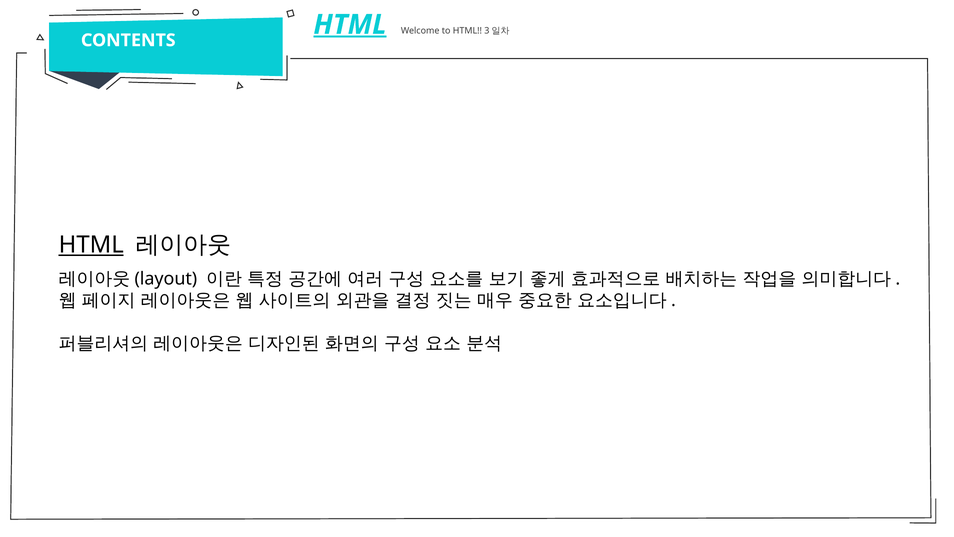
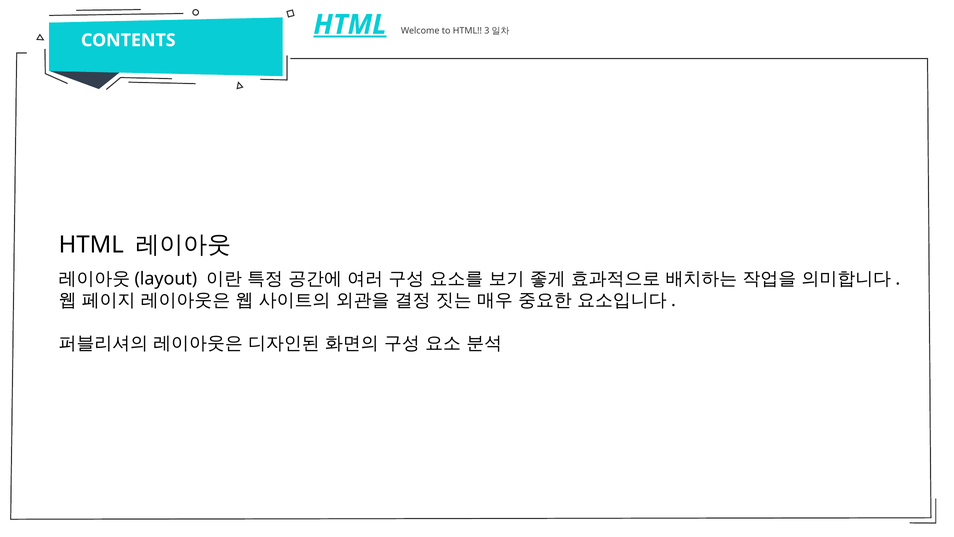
HTML underline: present -> none (91, 245)
